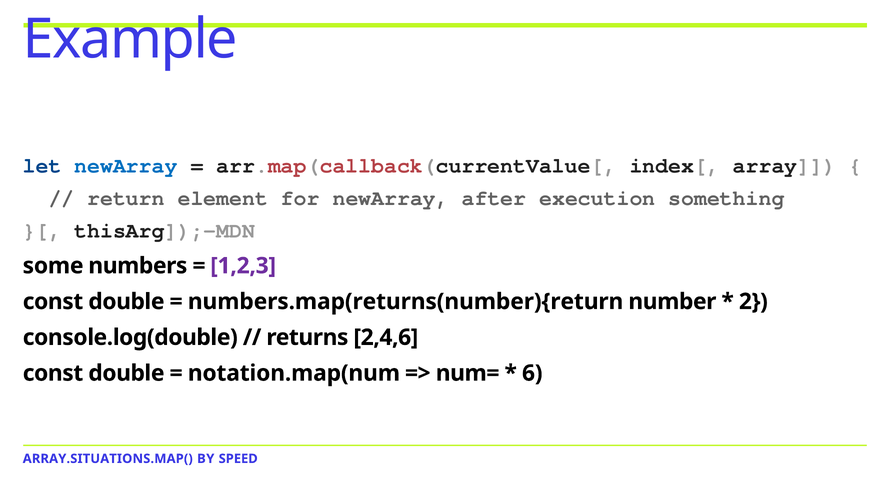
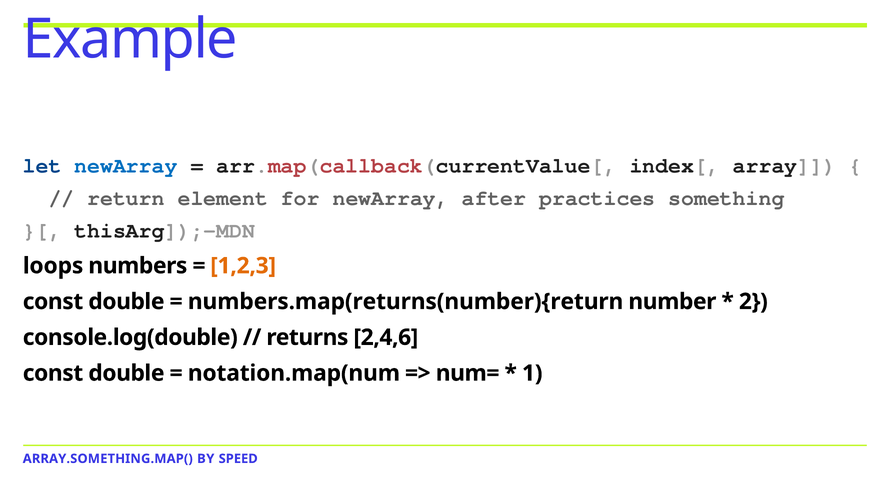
execution: execution -> practices (597, 198)
some: some -> loops (53, 266)
1,2,3 colour: purple -> orange (243, 266)
6: 6 -> 1 (532, 373)
ARRAY.SITUATIONS.MAP(: ARRAY.SITUATIONS.MAP( -> ARRAY.SOMETHING.MAP( (108, 458)
